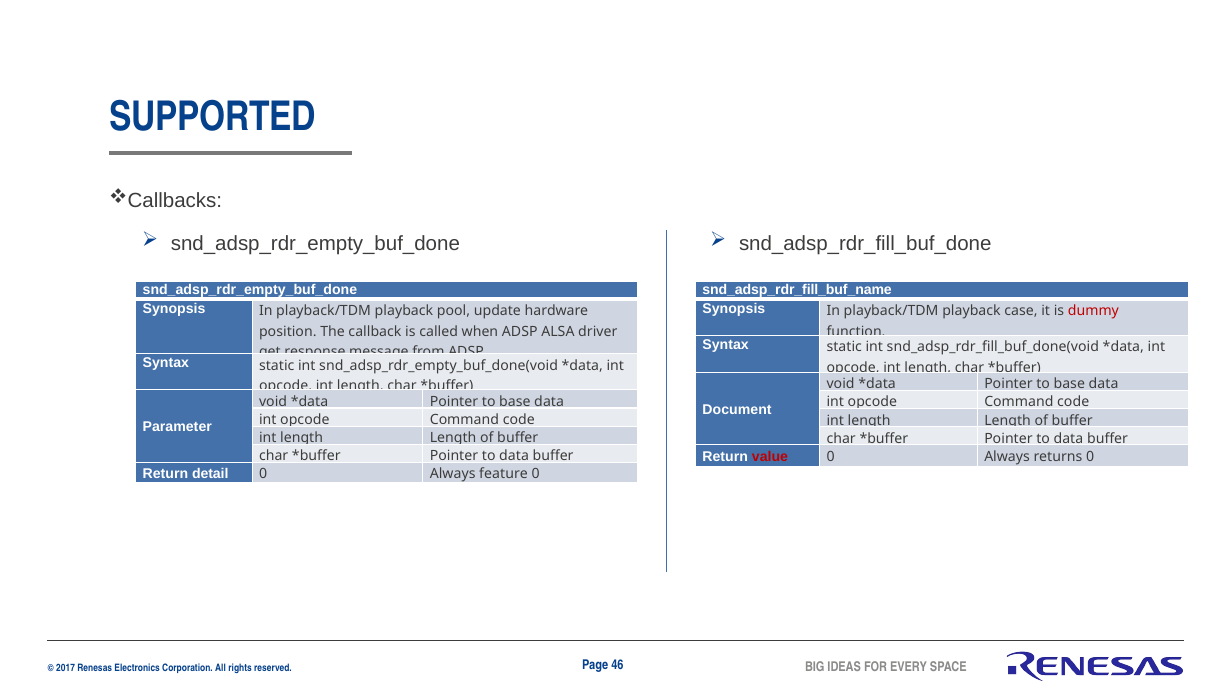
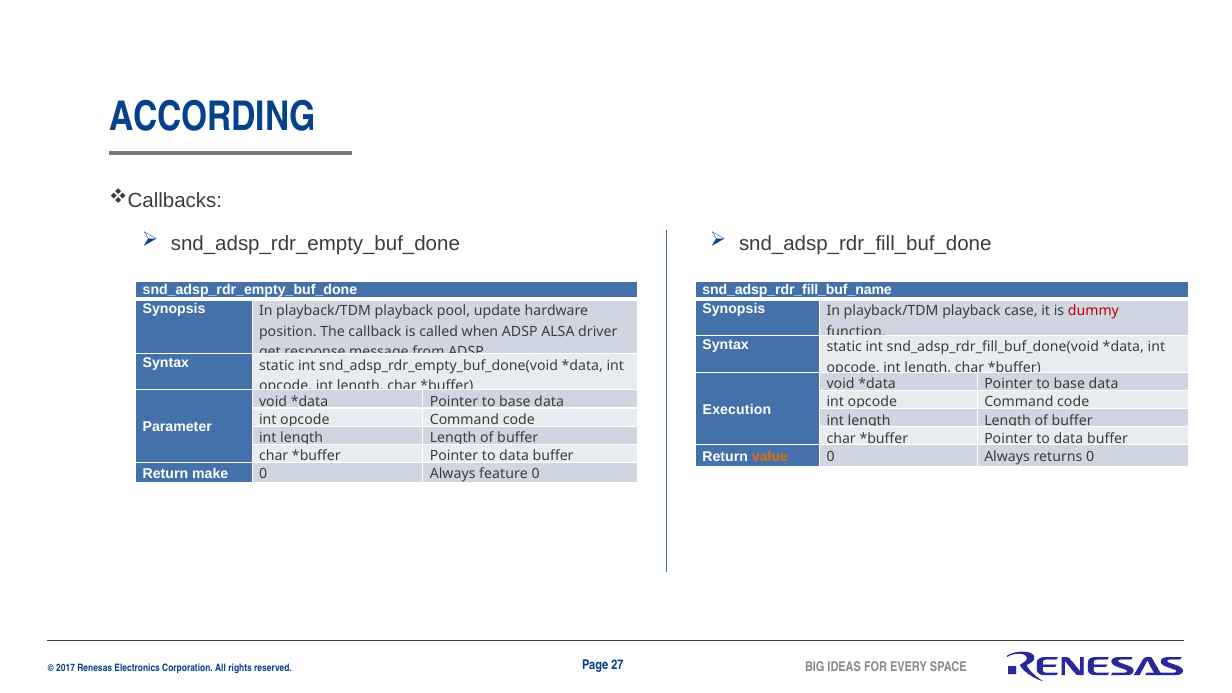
SUPPORTED: SUPPORTED -> ACCORDING (212, 117)
Document: Document -> Execution (737, 409)
value colour: red -> orange (770, 457)
detail: detail -> make (210, 473)
46: 46 -> 27 (617, 665)
